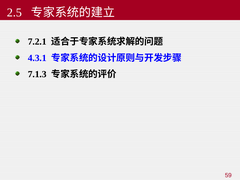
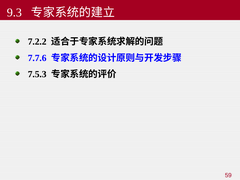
2.5: 2.5 -> 9.3 (14, 13)
7.2.1: 7.2.1 -> 7.2.2 (37, 42)
4.3.1: 4.3.1 -> 7.7.6 (37, 58)
7.1.3: 7.1.3 -> 7.5.3 (37, 74)
